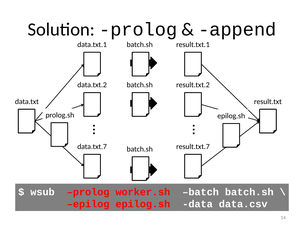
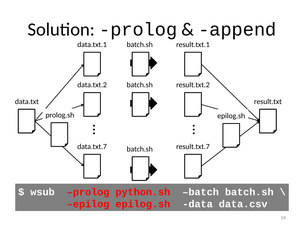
worker.sh: worker.sh -> python.sh (143, 192)
